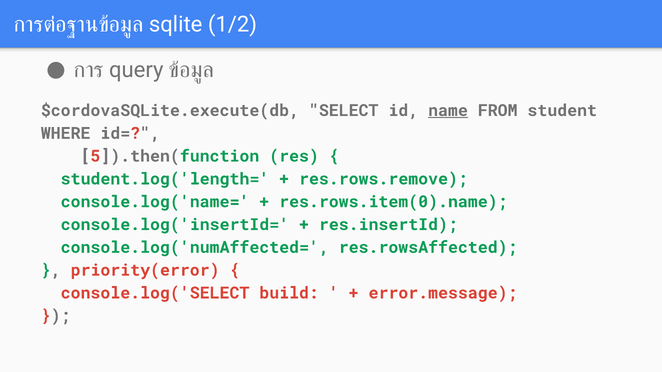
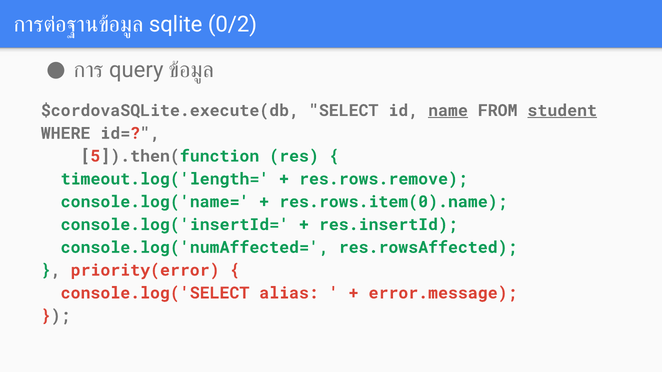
1/2: 1/2 -> 0/2 (232, 25)
student underline: none -> present (562, 111)
student.log('length=: student.log('length= -> timeout.log('length= (165, 179)
build: build -> alias (289, 293)
